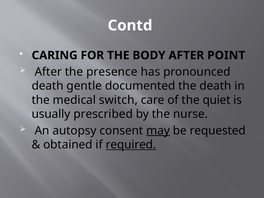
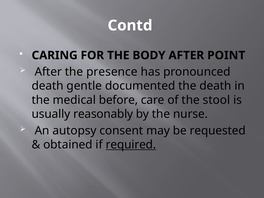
switch: switch -> before (118, 100)
quiet: quiet -> stool (216, 100)
prescribed: prescribed -> reasonably (103, 114)
may underline: present -> none (158, 131)
